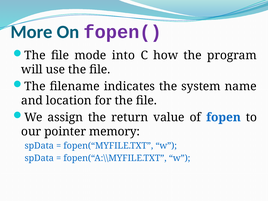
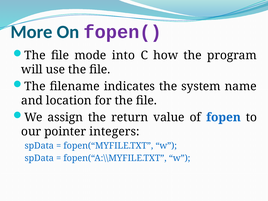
memory: memory -> integers (114, 132)
